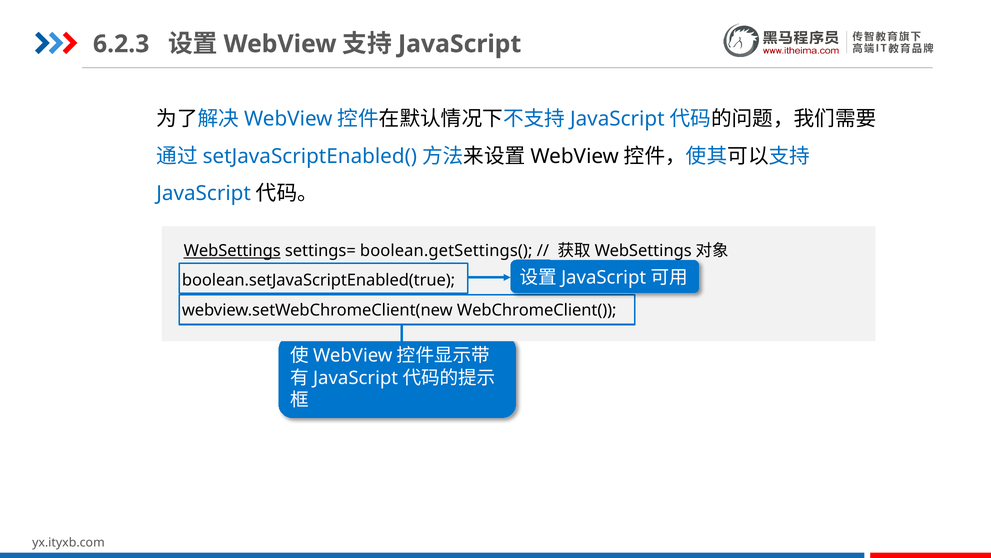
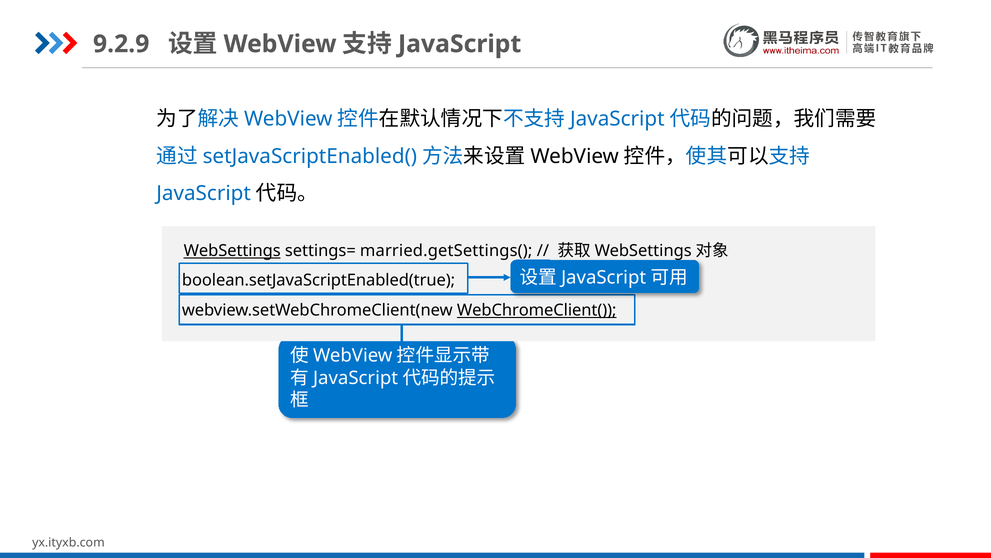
6.2.3: 6.2.3 -> 9.2.9 (121, 44)
boolean.getSettings(: boolean.getSettings( -> married.getSettings( (446, 251)
WebChromeClient( underline: none -> present (537, 310)
